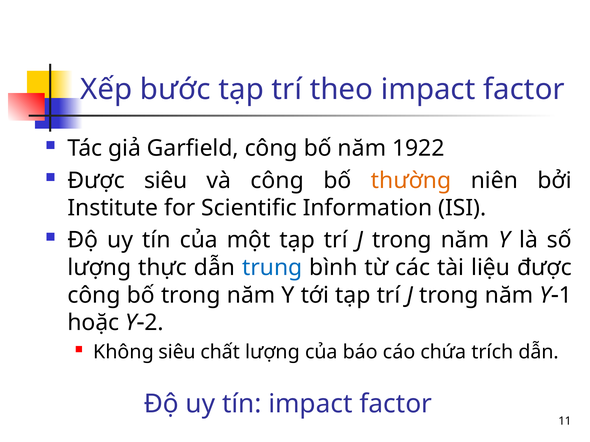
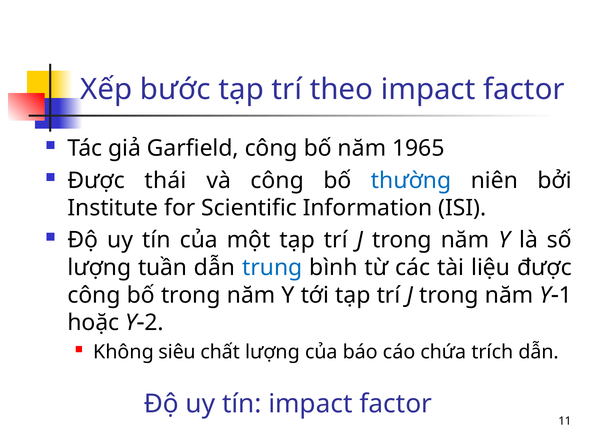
1922: 1922 -> 1965 (418, 149)
Được siêu: siêu -> thái (166, 181)
thường colour: orange -> blue (411, 181)
thực: thực -> tuần (163, 268)
